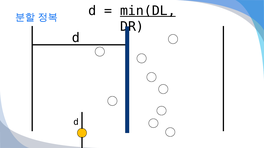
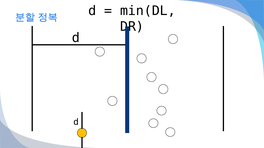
min(DL underline: present -> none (148, 11)
